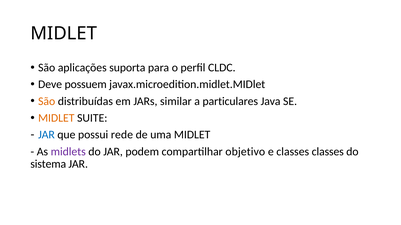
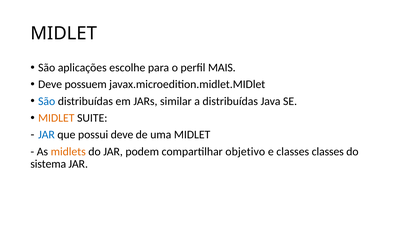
suporta: suporta -> escolhe (127, 68)
CLDC: CLDC -> MAIS (222, 68)
São colour: orange -> blue (47, 101)
a particulares: particulares -> distribuídas (230, 101)
possui rede: rede -> deve (122, 135)
midlets colour: purple -> orange (68, 152)
